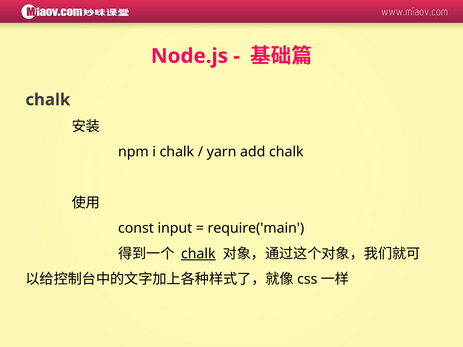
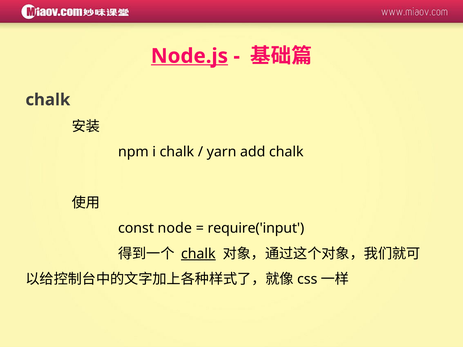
Node.js underline: none -> present (189, 56)
input: input -> node (175, 228)
require('main: require('main -> require('input (256, 228)
